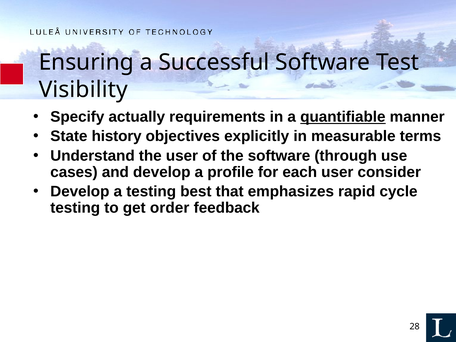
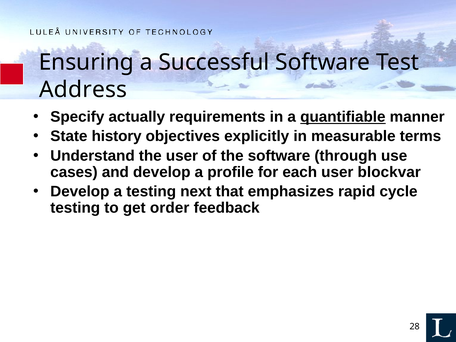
Visibility: Visibility -> Address (83, 90)
consider: consider -> blockvar (389, 172)
best: best -> next (196, 192)
